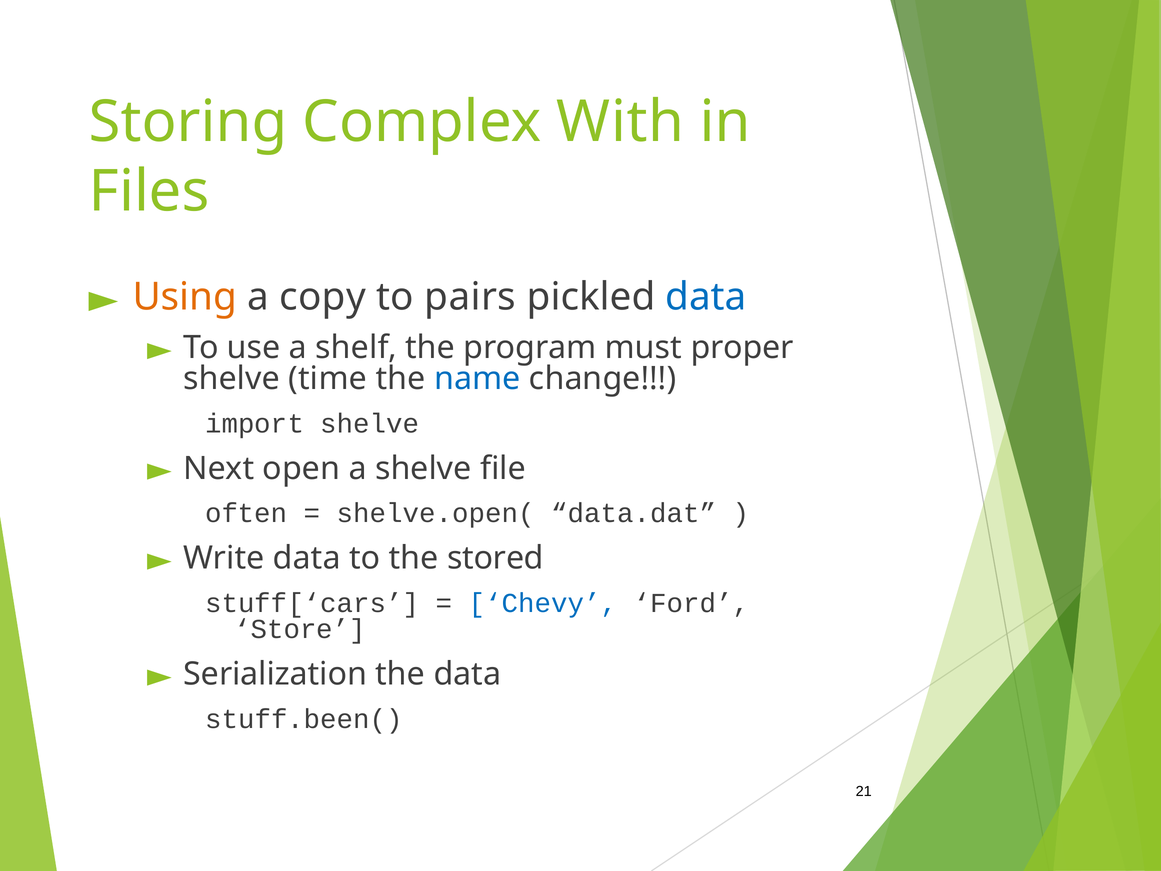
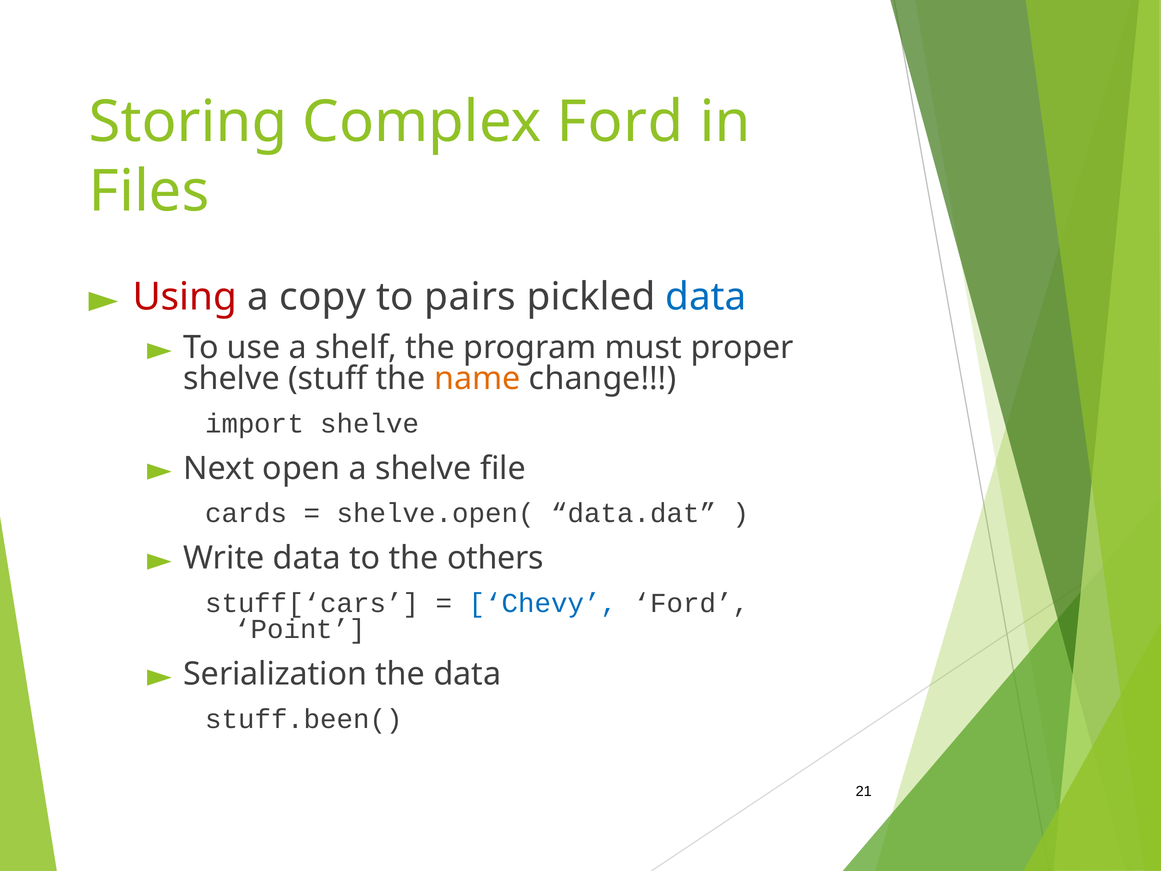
Complex With: With -> Ford (620, 122)
Using colour: orange -> red (185, 297)
time: time -> stuff (328, 379)
name colour: blue -> orange (477, 379)
often: often -> cards (246, 513)
stored: stored -> others (495, 558)
Store: Store -> Point (300, 629)
